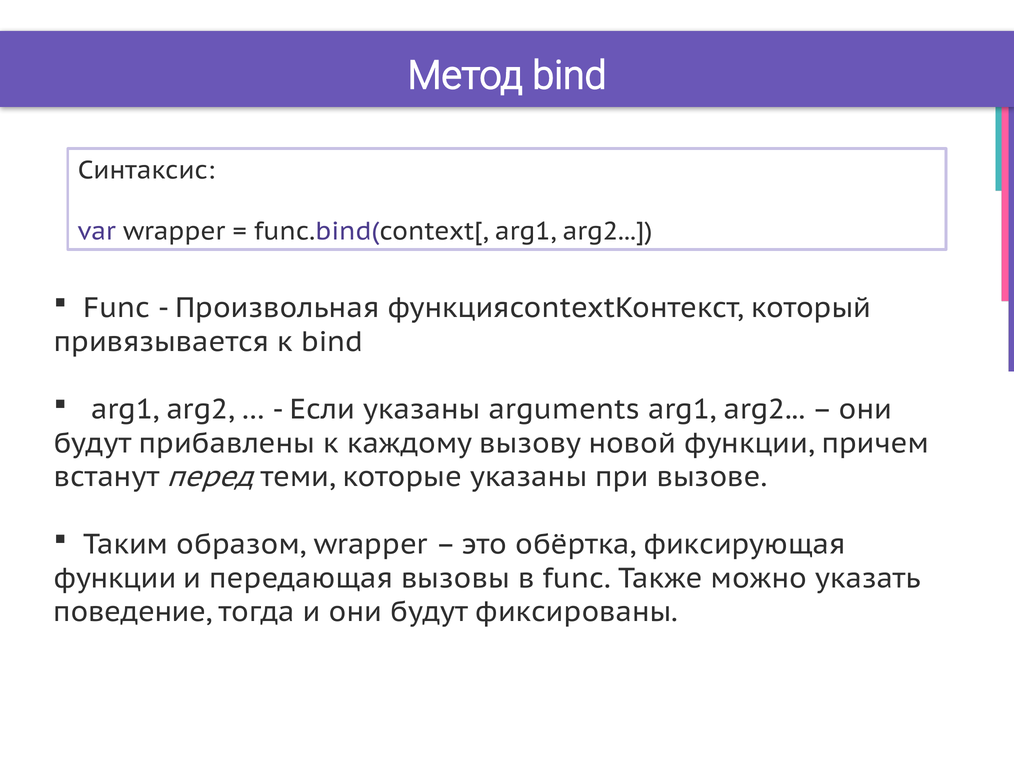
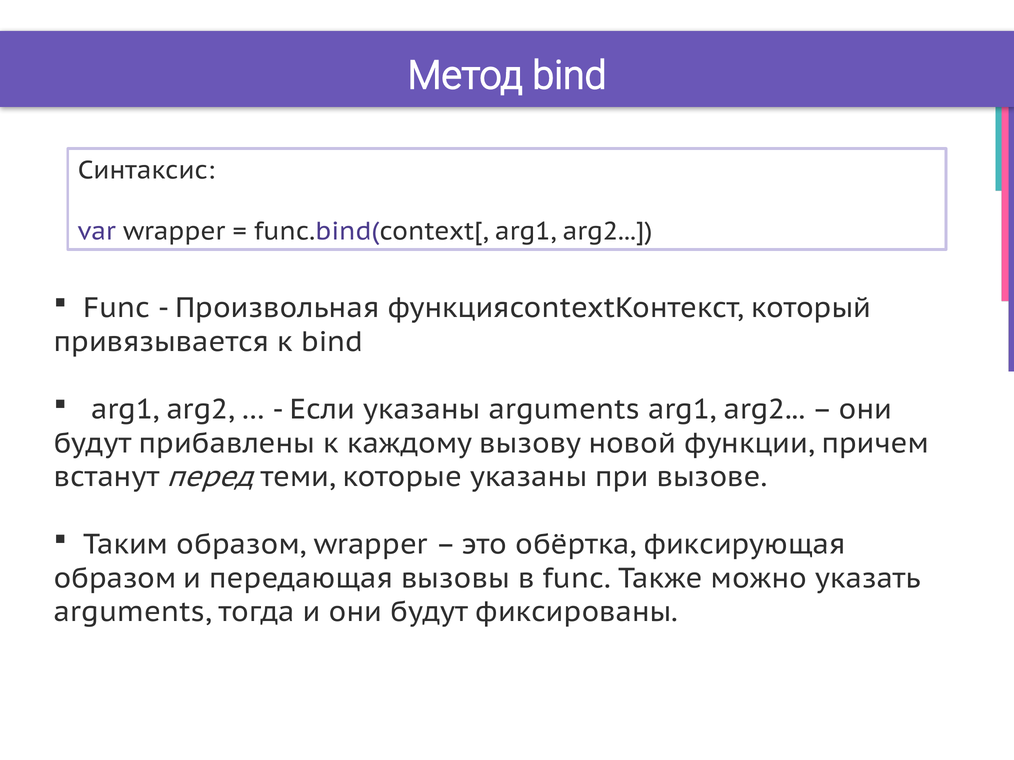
функции: функции -> образом (115, 579)
поведение: поведение -> arguments (133, 613)
